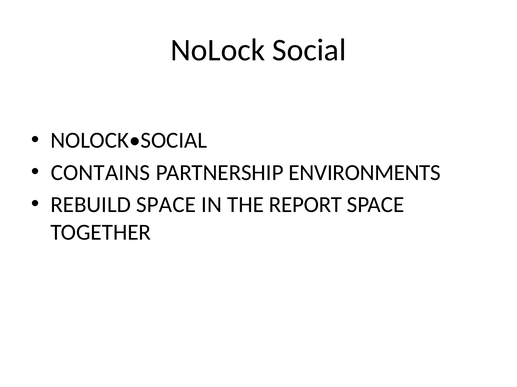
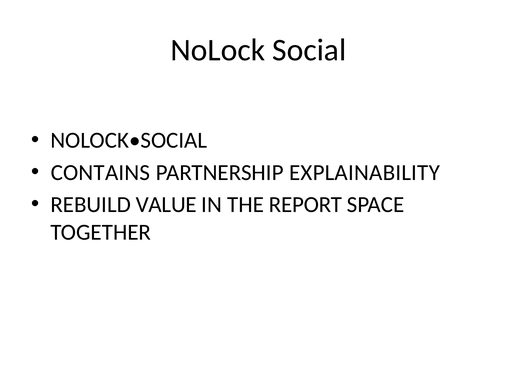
ENVIRONMENTS: ENVIRONMENTS -> EXPLAINABILITY (364, 173)
REBUILD SPACE: SPACE -> VALUE (166, 205)
